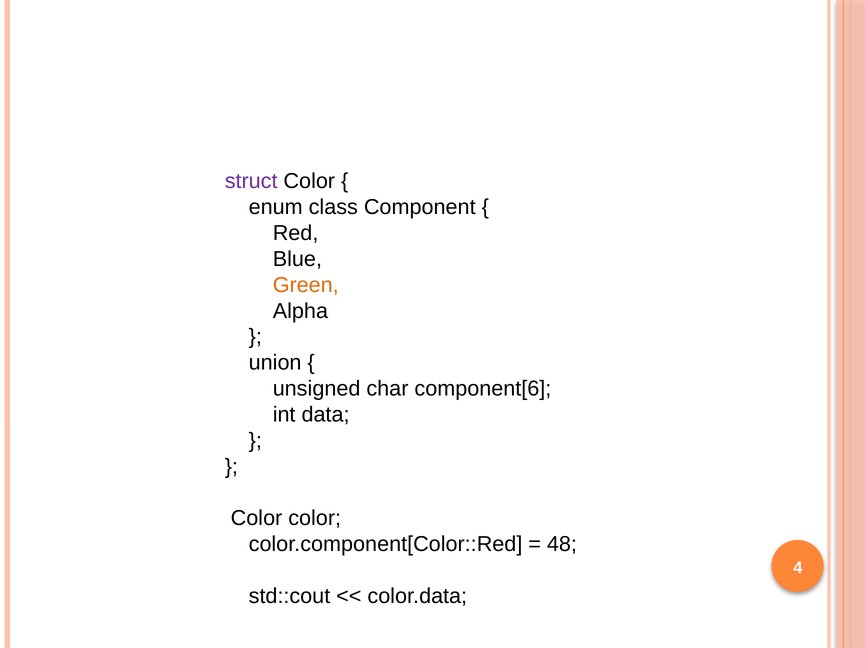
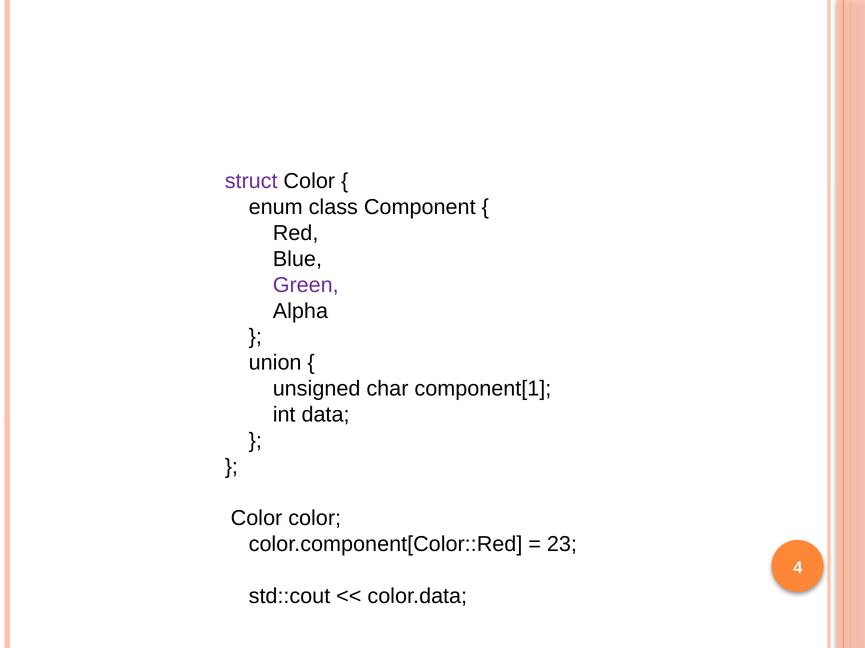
Green colour: orange -> purple (306, 285)
component[6: component[6 -> component[1 (483, 389)
48: 48 -> 23 (562, 545)
